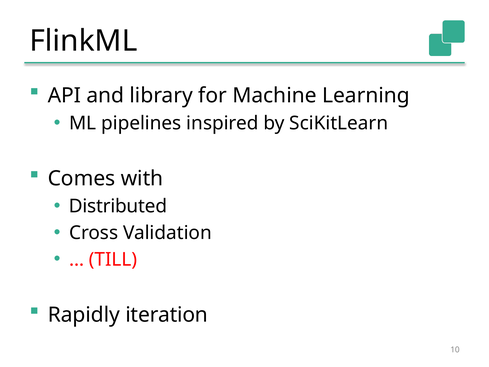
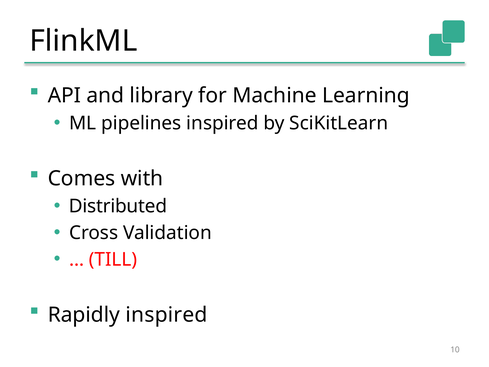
Rapidly iteration: iteration -> inspired (166, 315)
